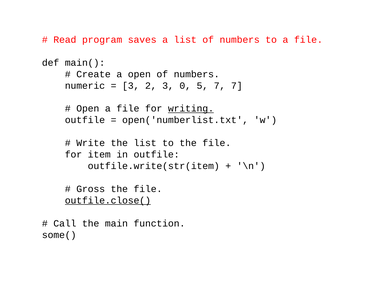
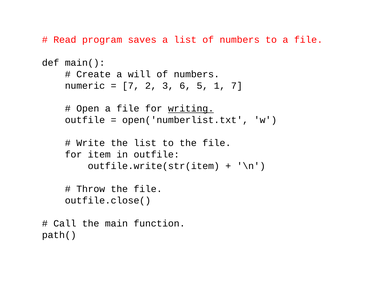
a open: open -> will (139, 74)
3: 3 -> 7 (131, 85)
0: 0 -> 6 (185, 85)
5 7: 7 -> 1 (220, 85)
Gross: Gross -> Throw (91, 189)
outfile.close( underline: present -> none (108, 200)
some(: some( -> path( (59, 234)
